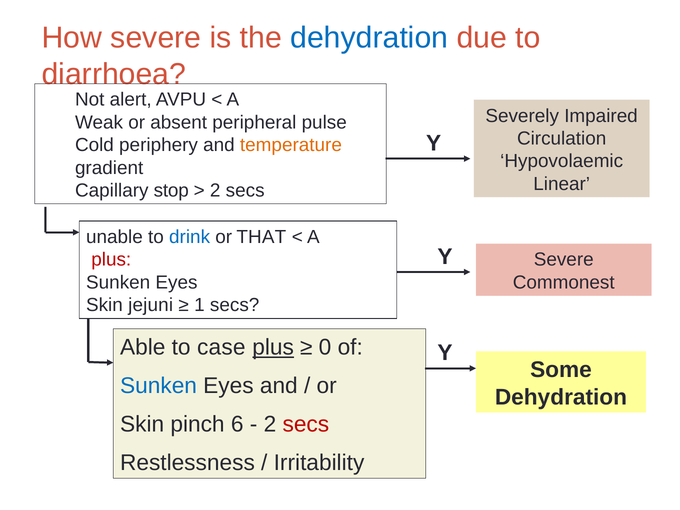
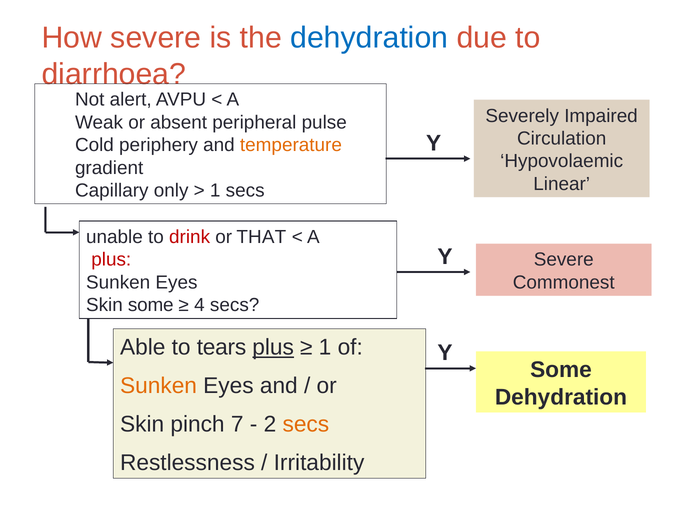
stop: stop -> only (171, 190)
2: 2 -> 1 (215, 190)
drink colour: blue -> red (190, 237)
Skin jejuni: jejuni -> some (151, 305)
1: 1 -> 4 (199, 305)
case: case -> tears (222, 347)
0: 0 -> 1 (325, 347)
Sunken colour: blue -> orange (159, 386)
6: 6 -> 7 (237, 424)
secs colour: red -> orange (306, 424)
